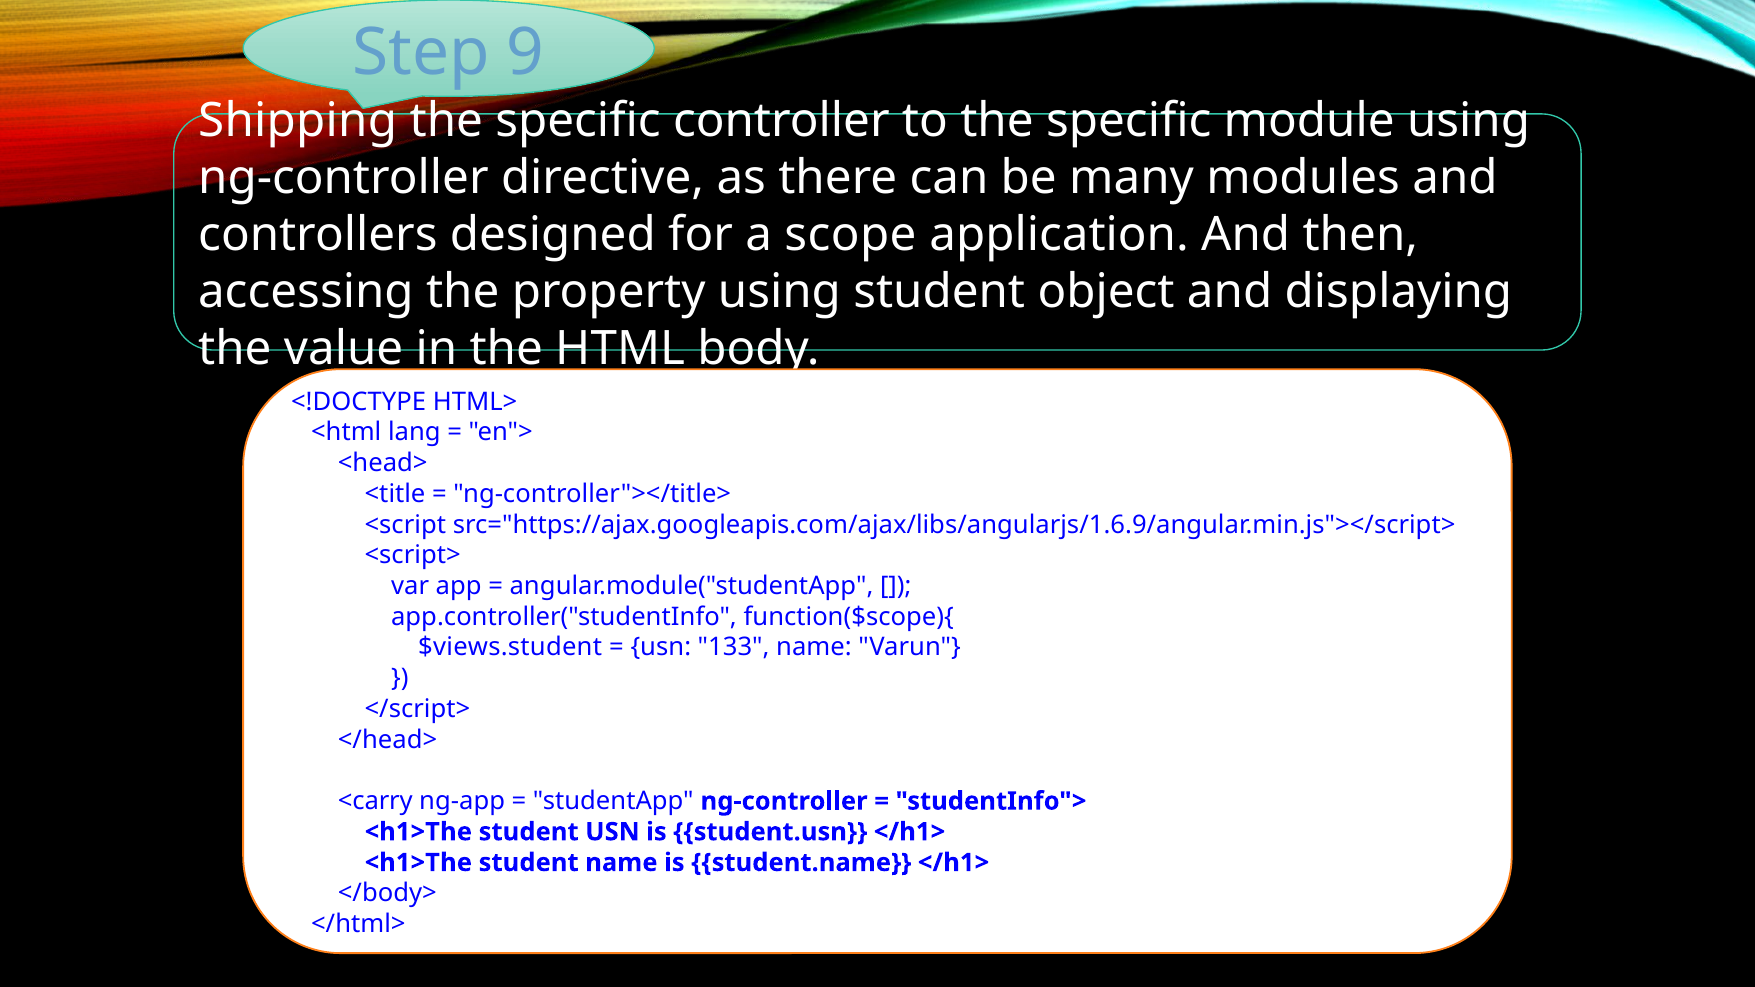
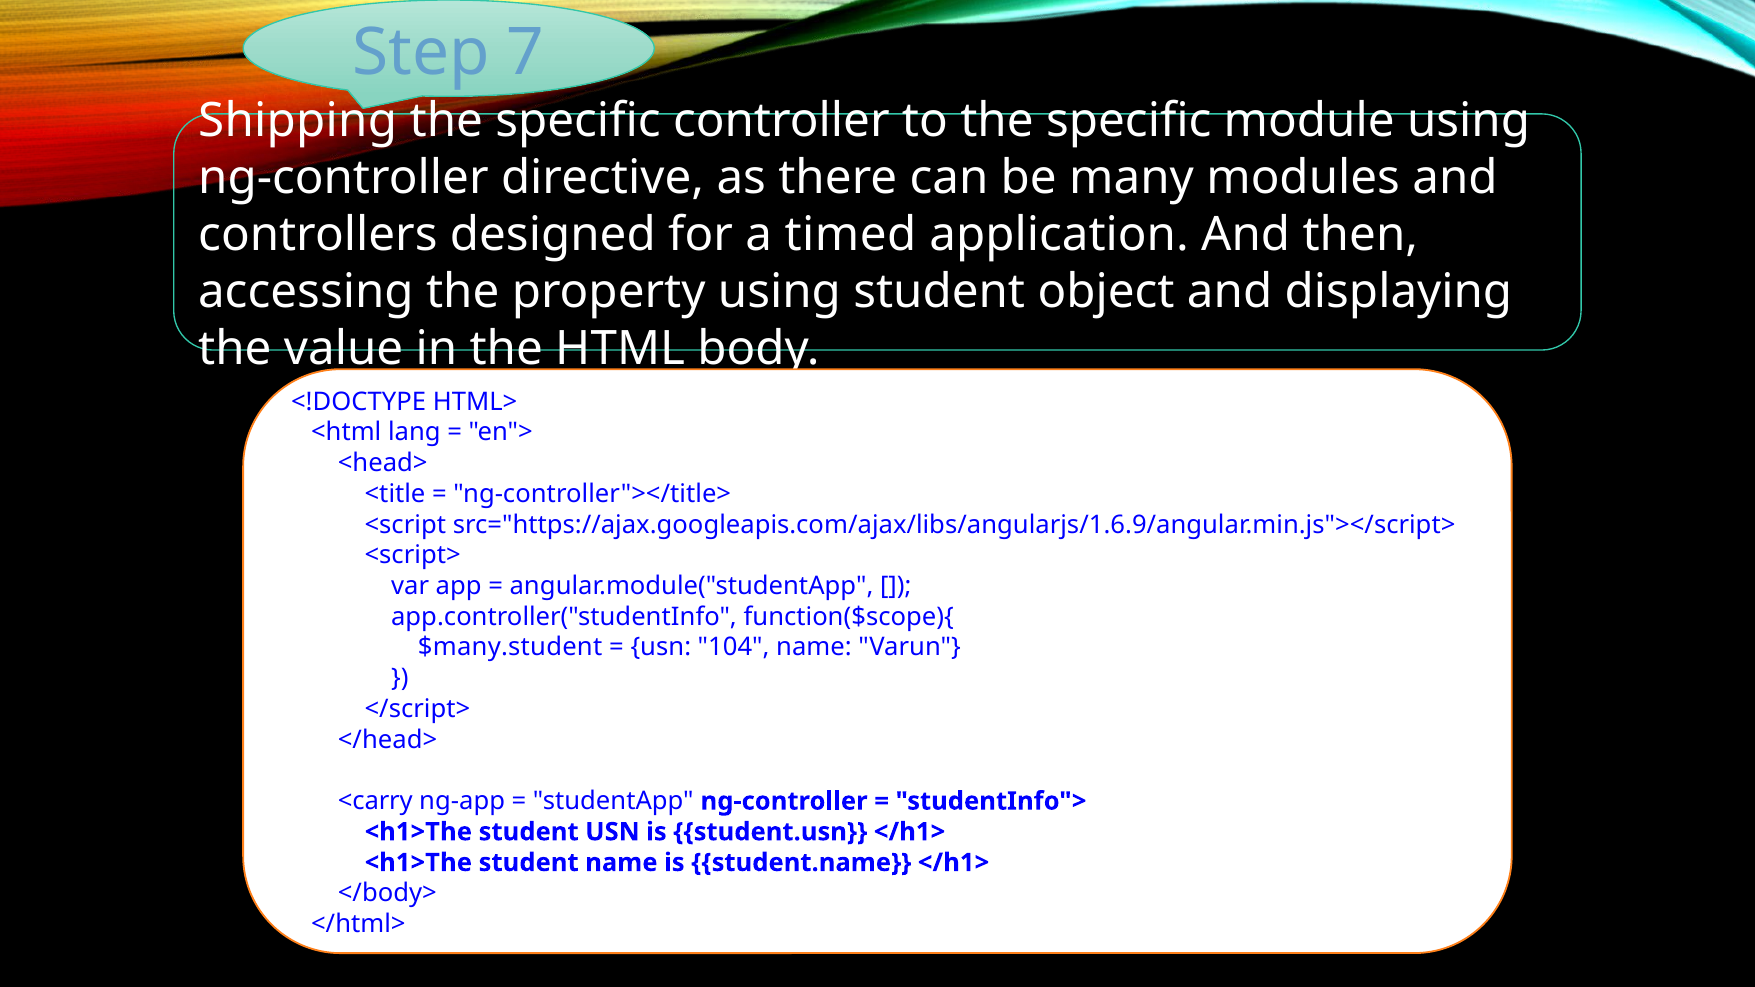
9: 9 -> 7 (526, 53)
scope: scope -> timed (850, 235)
$views.student: $views.student -> $many.student (510, 648)
133: 133 -> 104 (734, 648)
